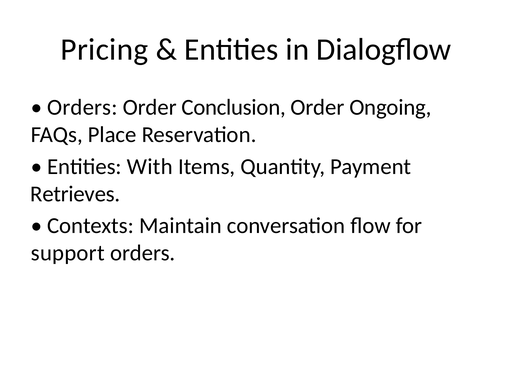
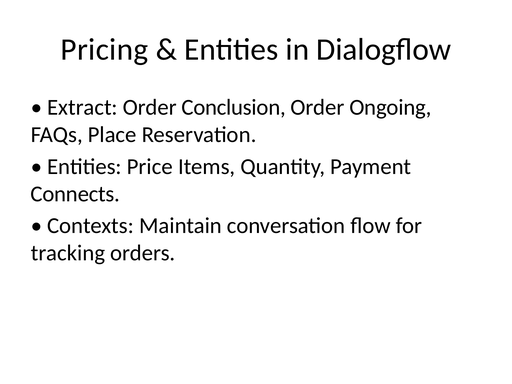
Orders: Orders -> Extract (82, 107)
With: With -> Price (150, 167)
Retrieves: Retrieves -> Connects (75, 194)
support: support -> tracking (68, 253)
